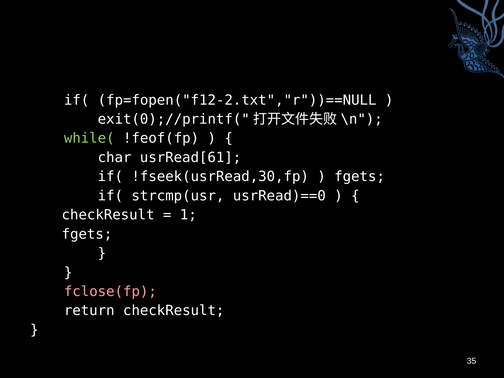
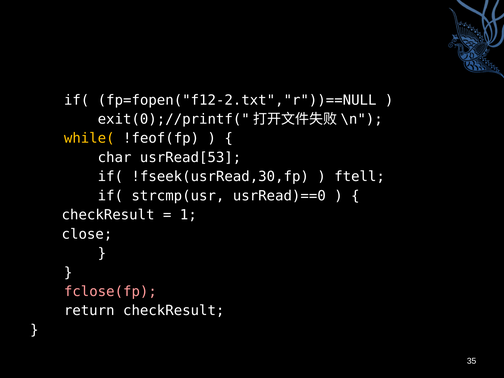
while( colour: light green -> yellow (89, 138)
usrRead[61: usrRead[61 -> usrRead[53 (191, 158)
fgets: fgets -> ftell (360, 177)
fgets: fgets -> close (87, 234)
